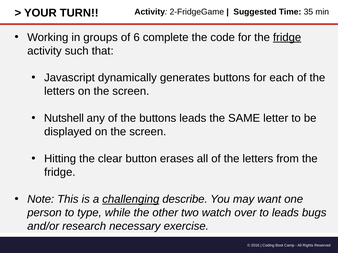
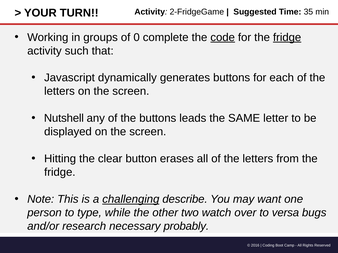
6: 6 -> 0 (137, 37)
code underline: none -> present (223, 37)
to leads: leads -> versa (285, 213)
exercise: exercise -> probably (186, 227)
